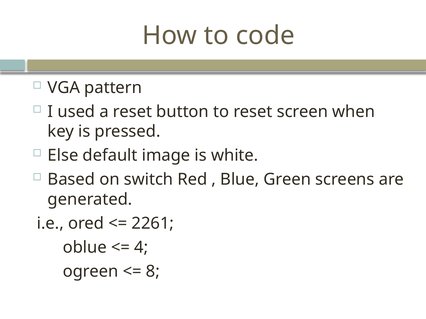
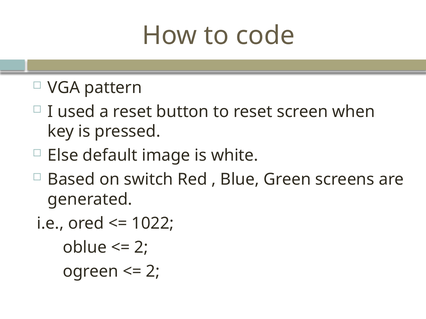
2261: 2261 -> 1022 (153, 224)
4: 4 -> 2 (141, 248)
8: 8 -> 2 (153, 272)
